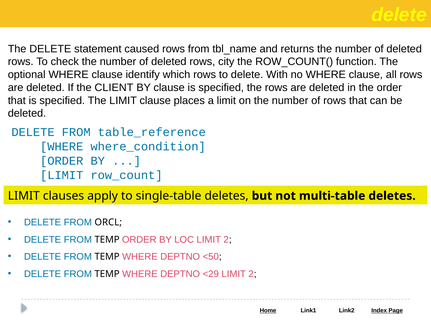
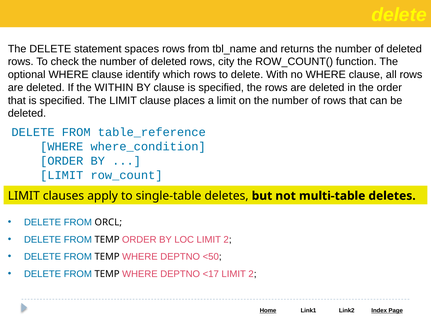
caused: caused -> spaces (142, 49)
CLIENT: CLIENT -> WITHIN (114, 88)
<29: <29 -> <17 (211, 274)
